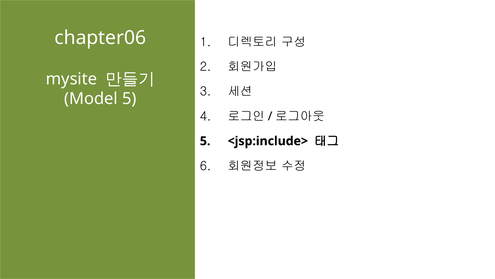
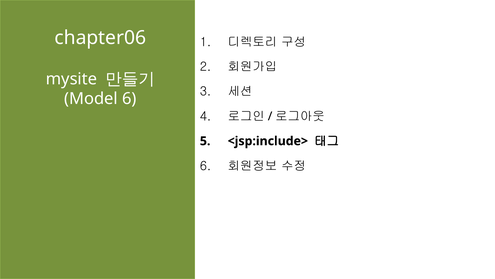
Model 5: 5 -> 6 (129, 99)
